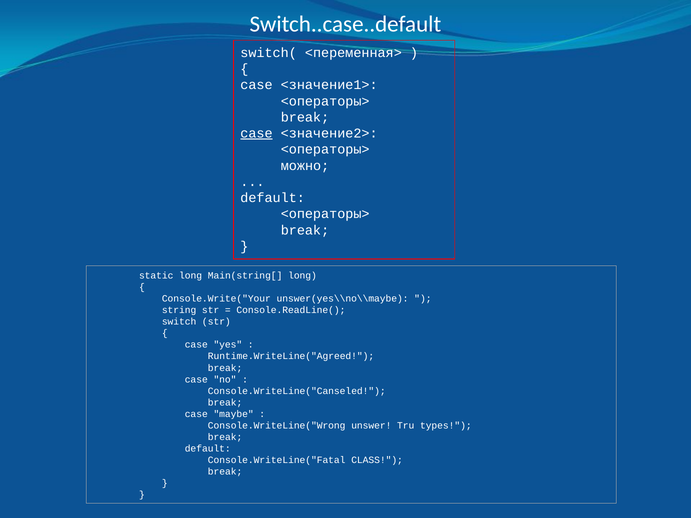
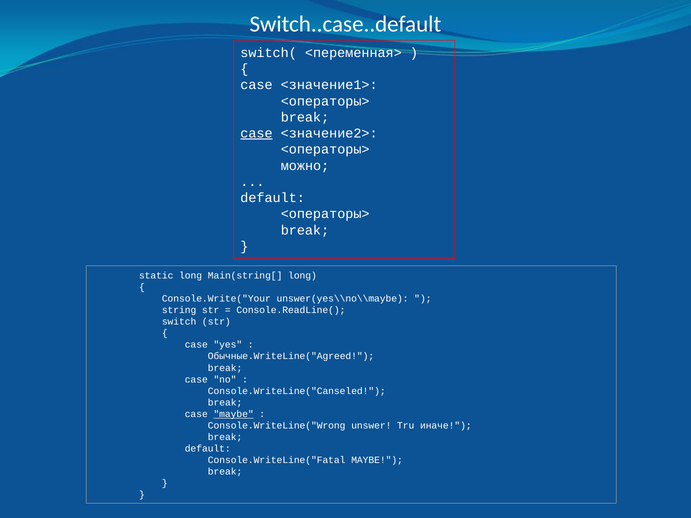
Runtime.WriteLine("Agreed: Runtime.WriteLine("Agreed -> Обычные.WriteLine("Agreed (291, 356)
maybe underline: none -> present (234, 414)
types: types -> иначе (446, 426)
Console.WriteLine("Fatal CLASS: CLASS -> MAYBE (377, 460)
